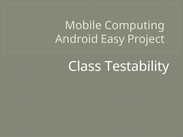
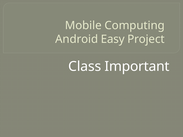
Testability: Testability -> Important (137, 67)
